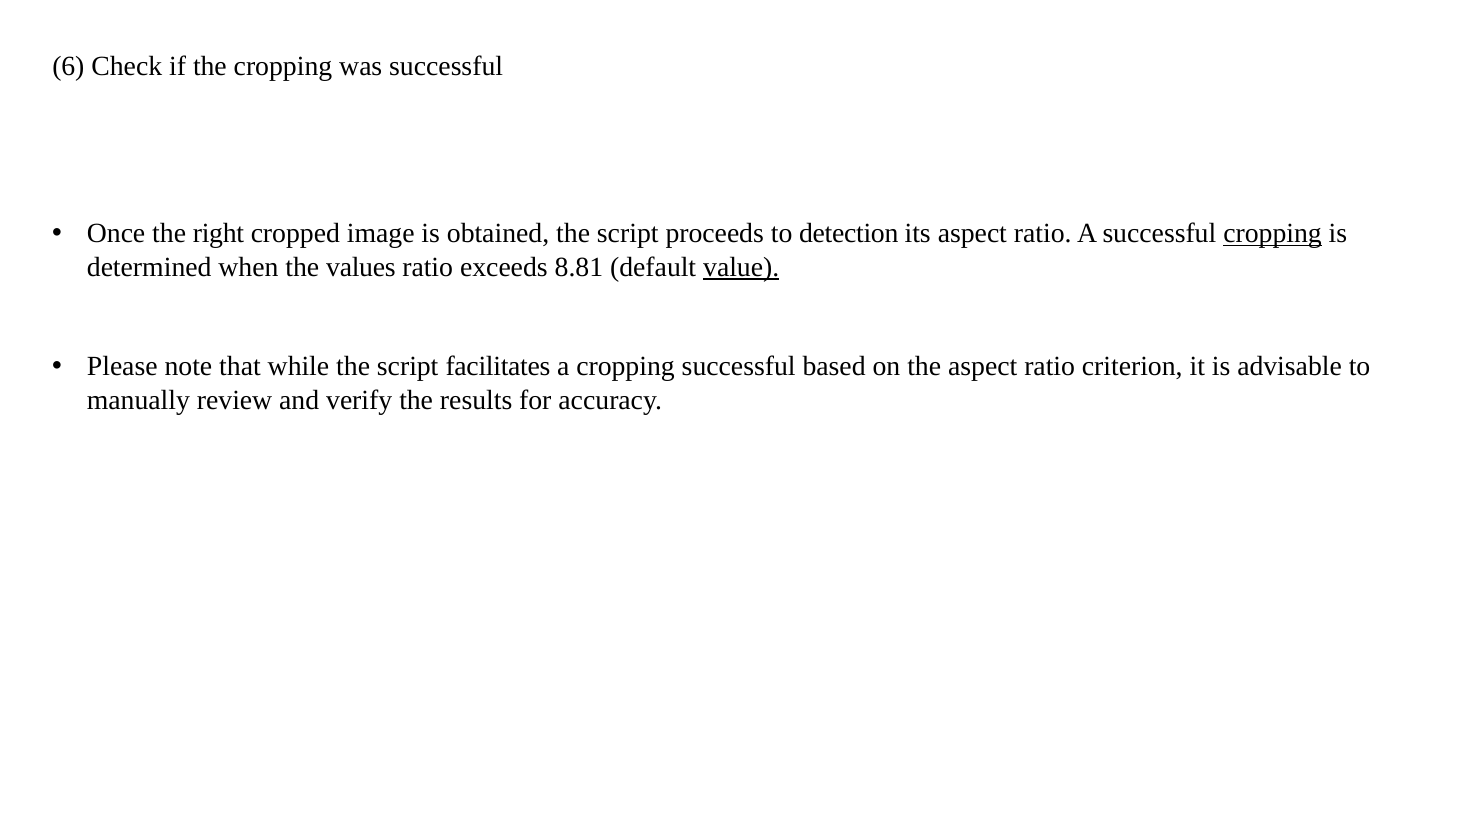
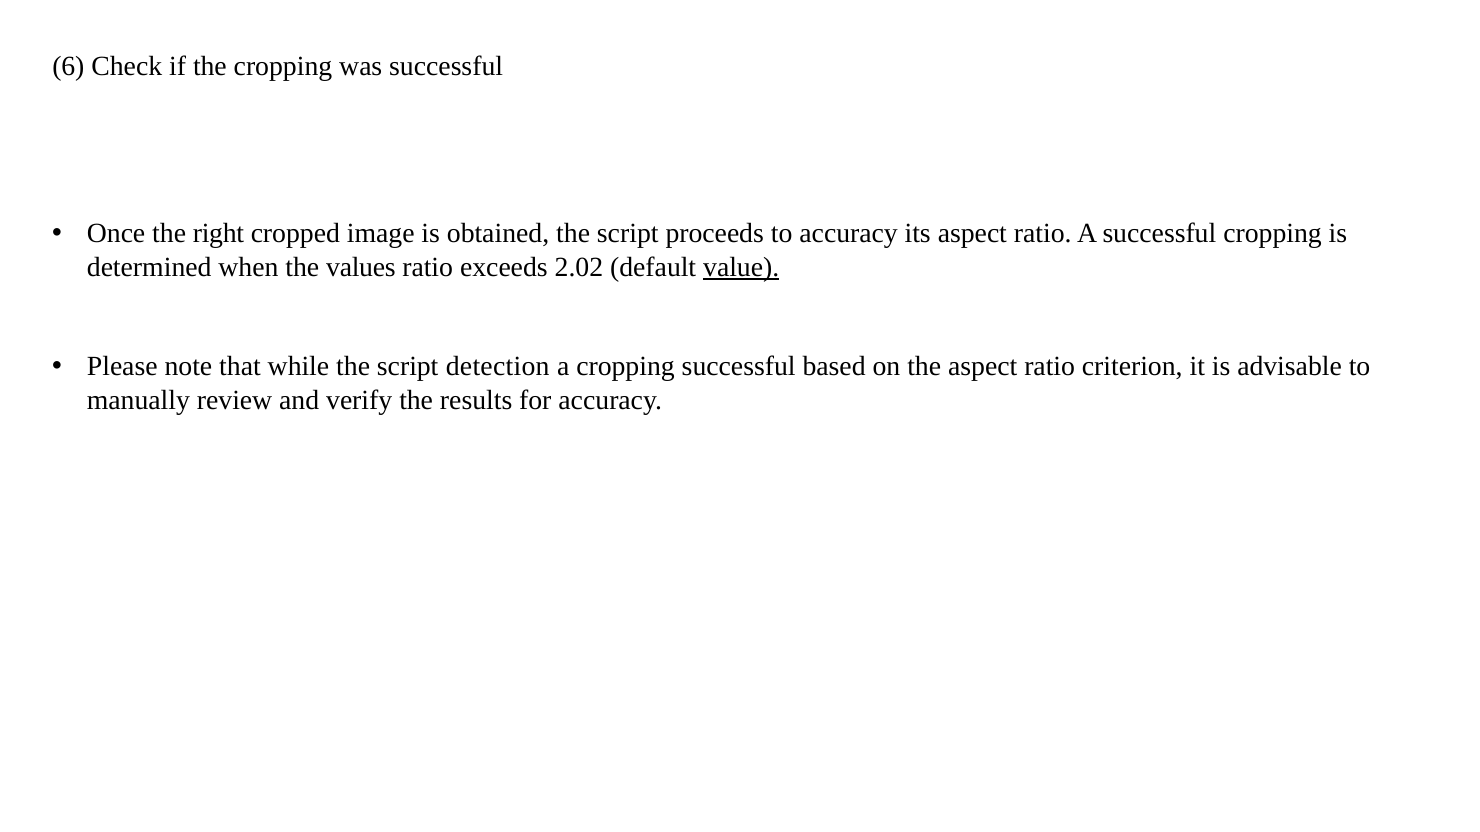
to detection: detection -> accuracy (849, 234)
cropping underline: present -> none (1273, 234)
8.81: 8.81 -> 2.02 (579, 267)
facilitates: facilitates -> detection (498, 367)
